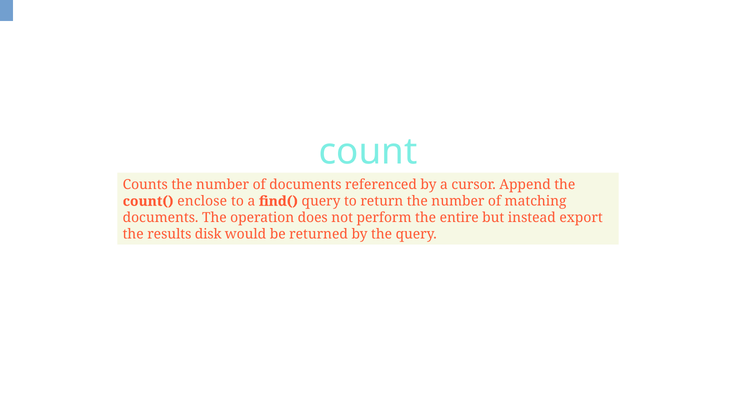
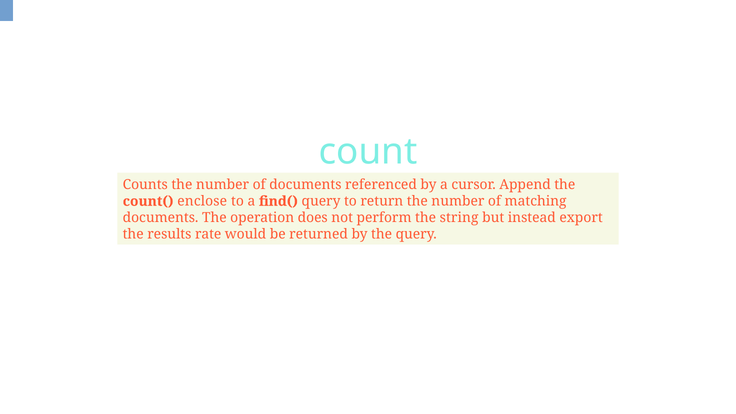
entire: entire -> string (459, 218)
disk: disk -> rate (208, 234)
